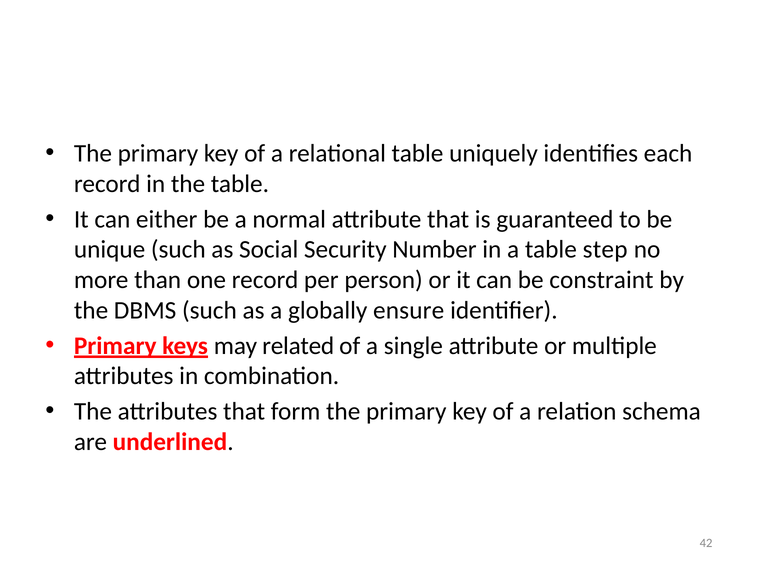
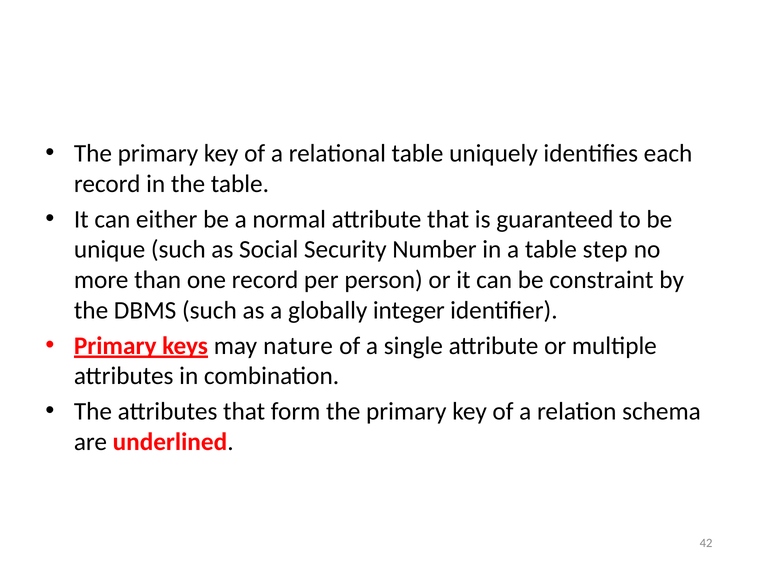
ensure: ensure -> integer (409, 310)
related: related -> nature (298, 345)
